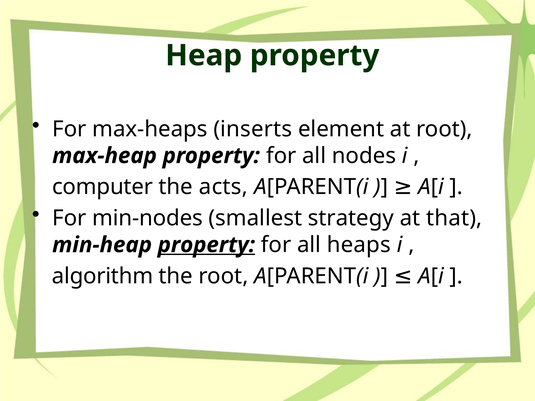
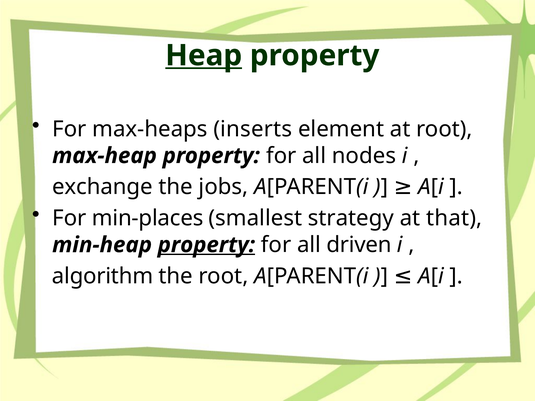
Heap underline: none -> present (204, 55)
computer: computer -> exchange (102, 187)
acts: acts -> jobs (223, 187)
min-nodes: min-nodes -> min-places (148, 218)
heaps: heaps -> driven (359, 245)
